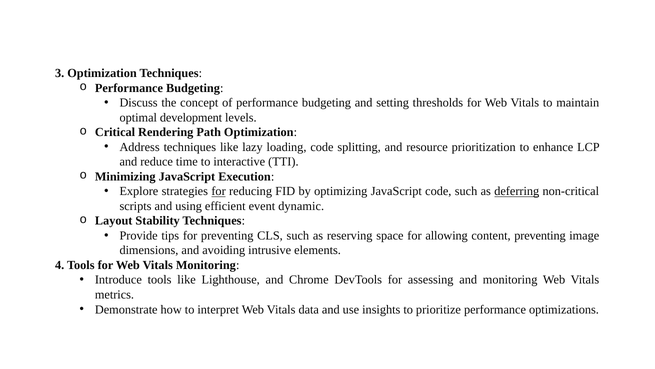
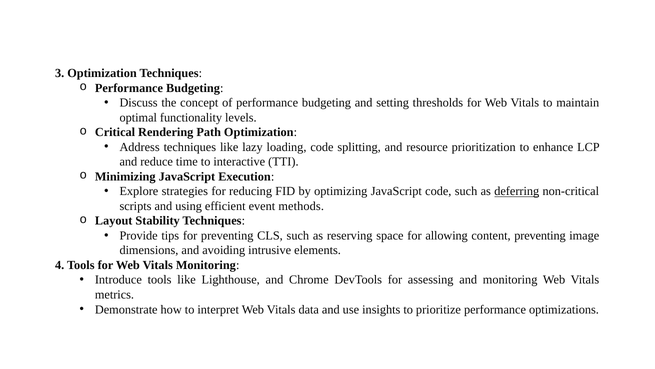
development: development -> functionality (191, 117)
for underline: present -> none (219, 191)
dynamic: dynamic -> methods (301, 206)
